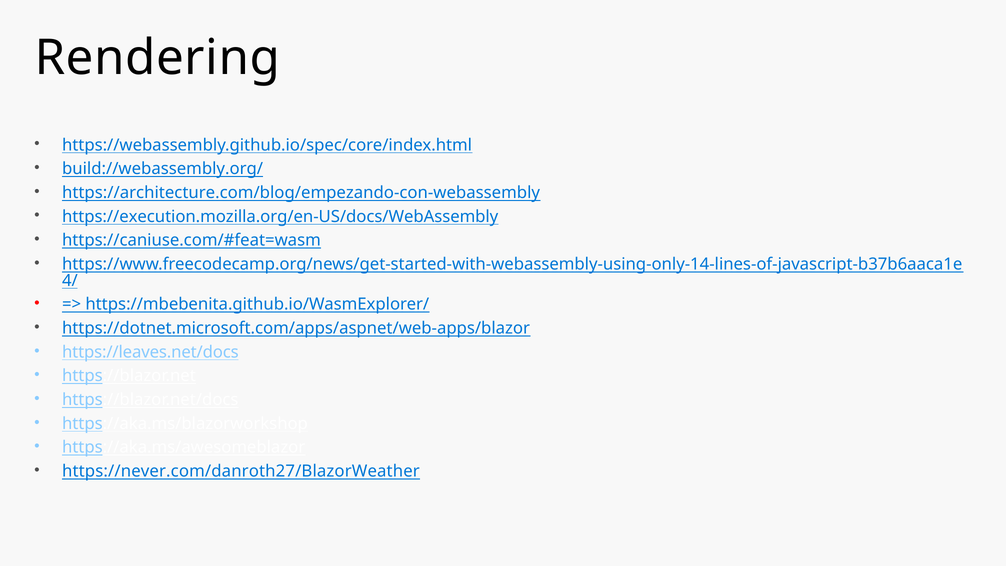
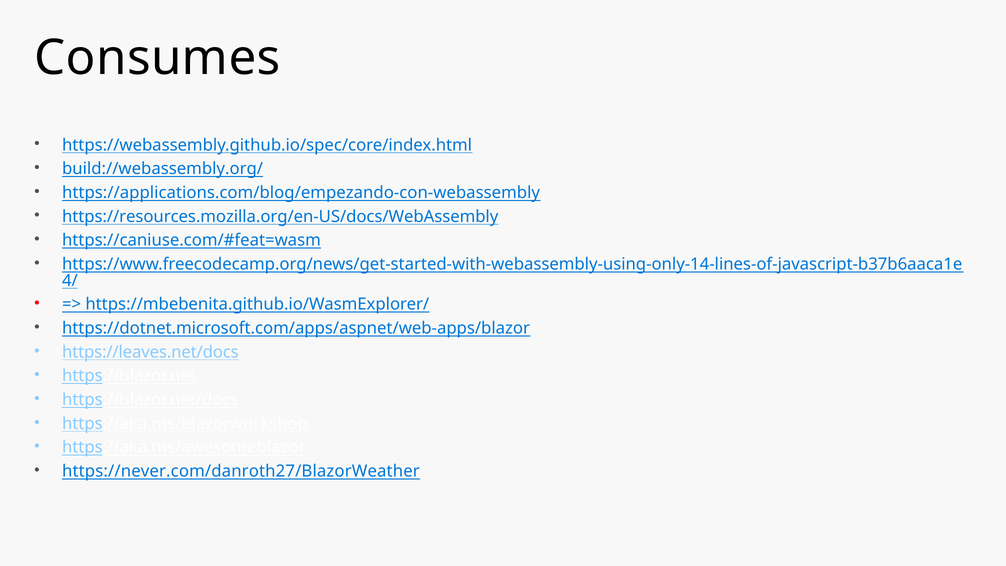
Rendering: Rendering -> Consumes (157, 58)
https://architecture.com/blog/empezando-con-webassembly: https://architecture.com/blog/empezando-con-webassembly -> https://applications.com/blog/empezando-con-webassembly (301, 193)
https://execution.mozilla.org/en-US/docs/WebAssembly: https://execution.mozilla.org/en-US/docs/WebAssembly -> https://resources.mozilla.org/en-US/docs/WebAssembly (280, 217)
